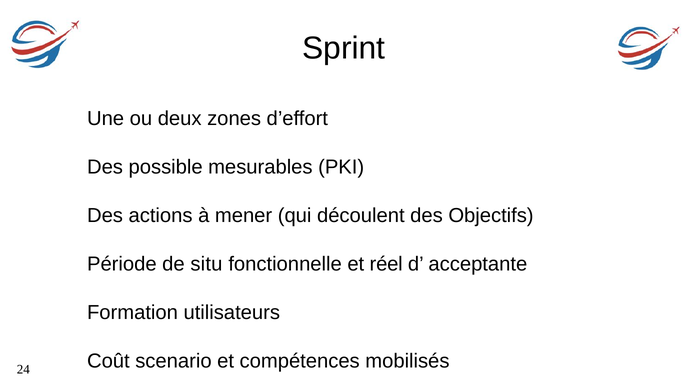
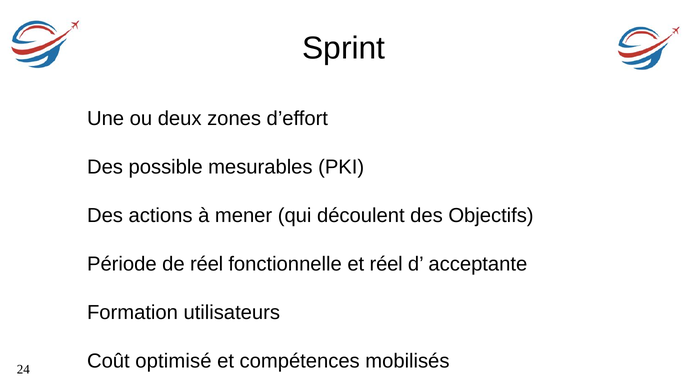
de situ: situ -> réel (207, 264)
scenario: scenario -> optimisé (173, 362)
